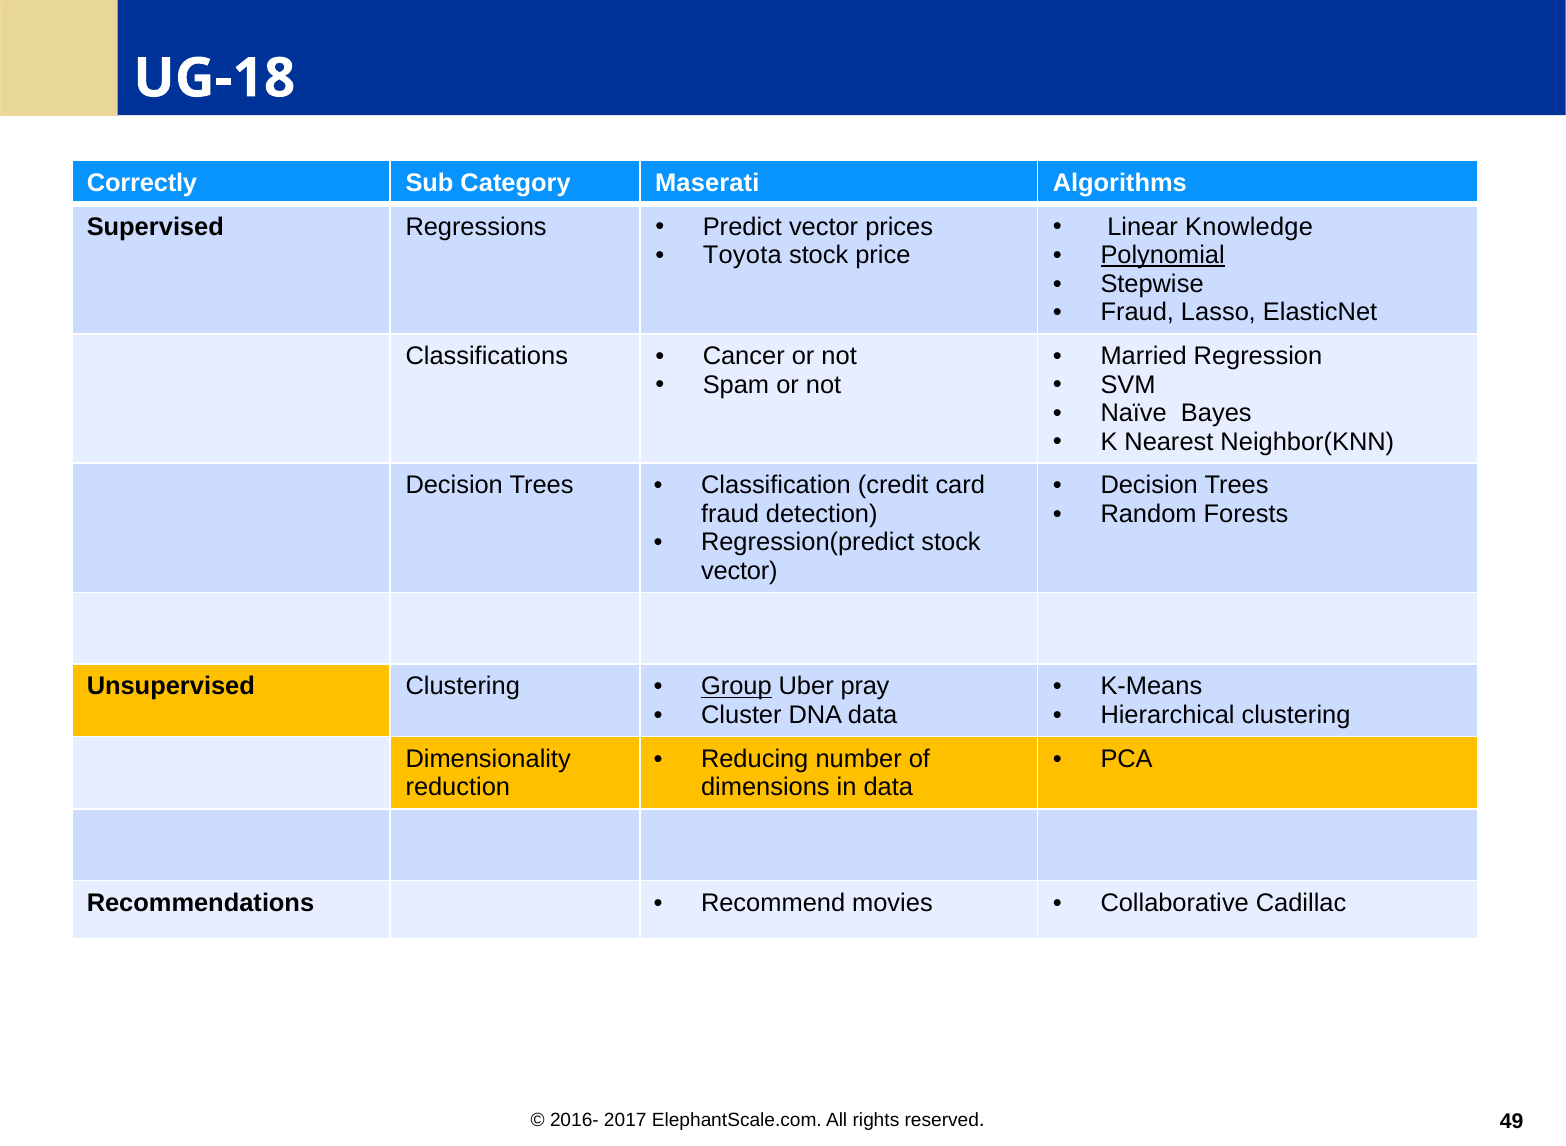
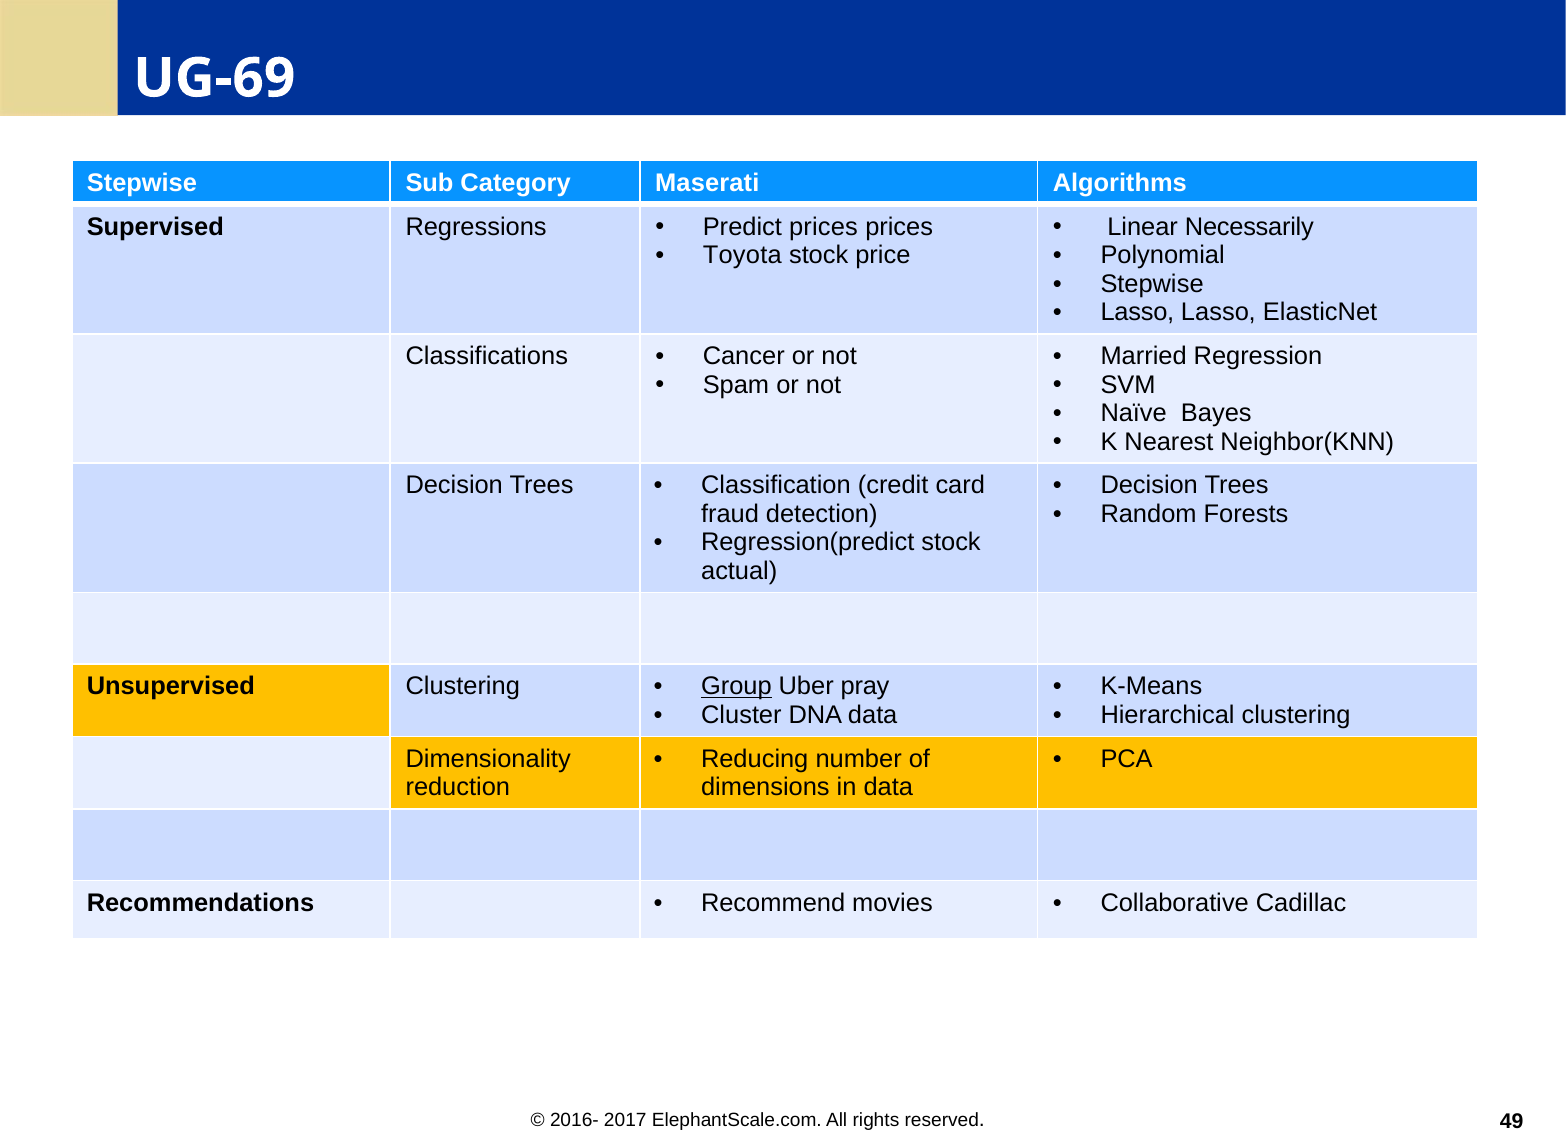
UG-18: UG-18 -> UG-69 (214, 78)
Correctly: Correctly -> Stepwise (142, 183)
Predict vector: vector -> prices (823, 227)
Knowledge: Knowledge -> Necessarily (1249, 227)
Polynomial underline: present -> none (1163, 255)
Fraud: Fraud -> Lasso (1137, 312)
vector: vector -> actual (739, 571)
